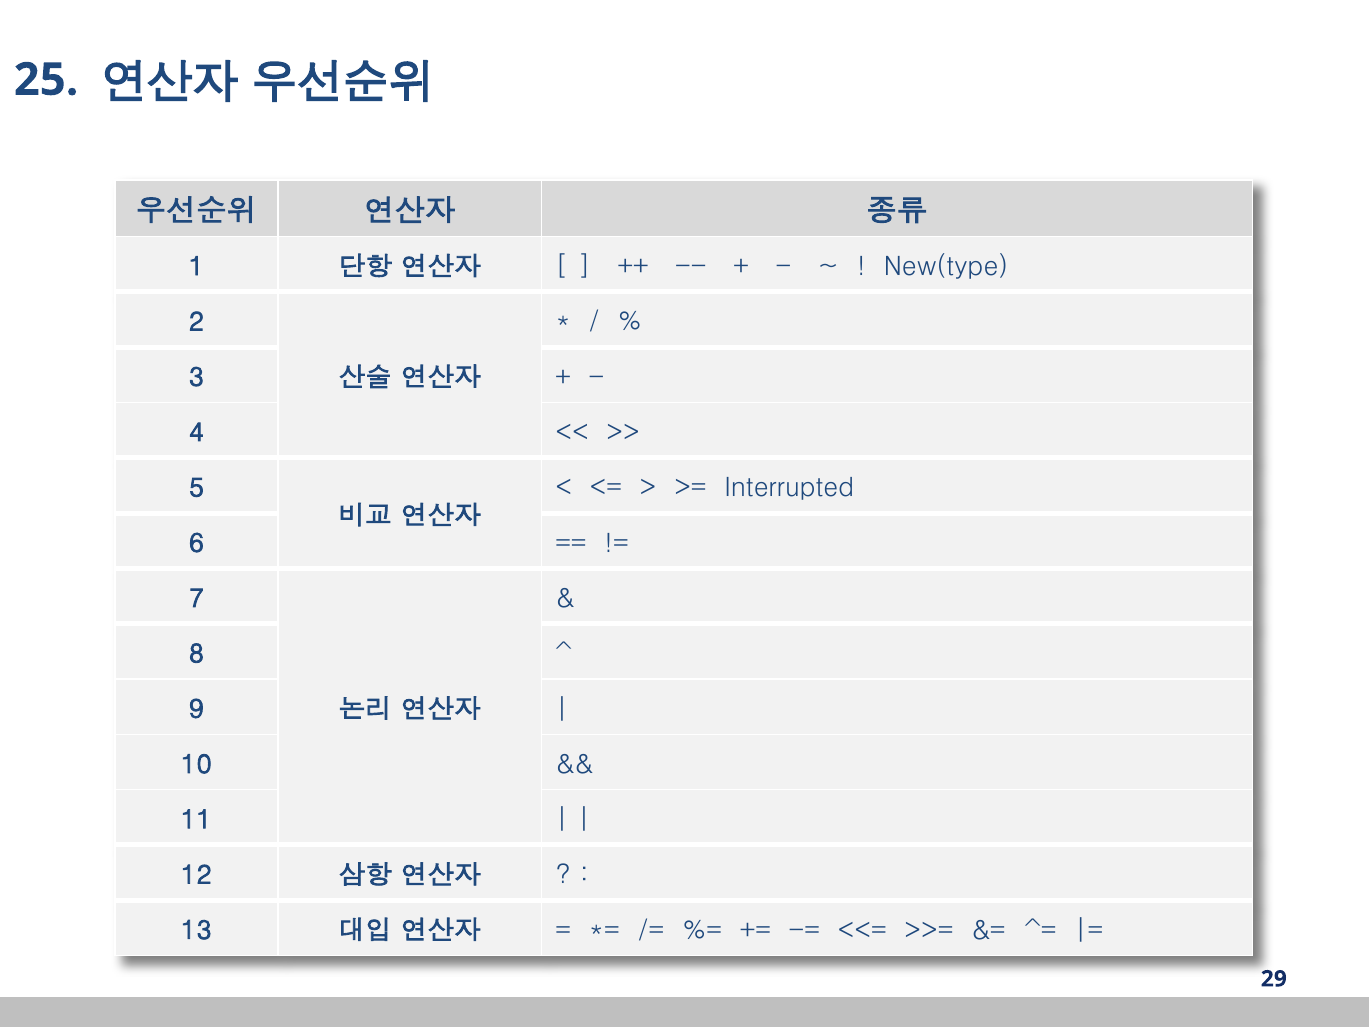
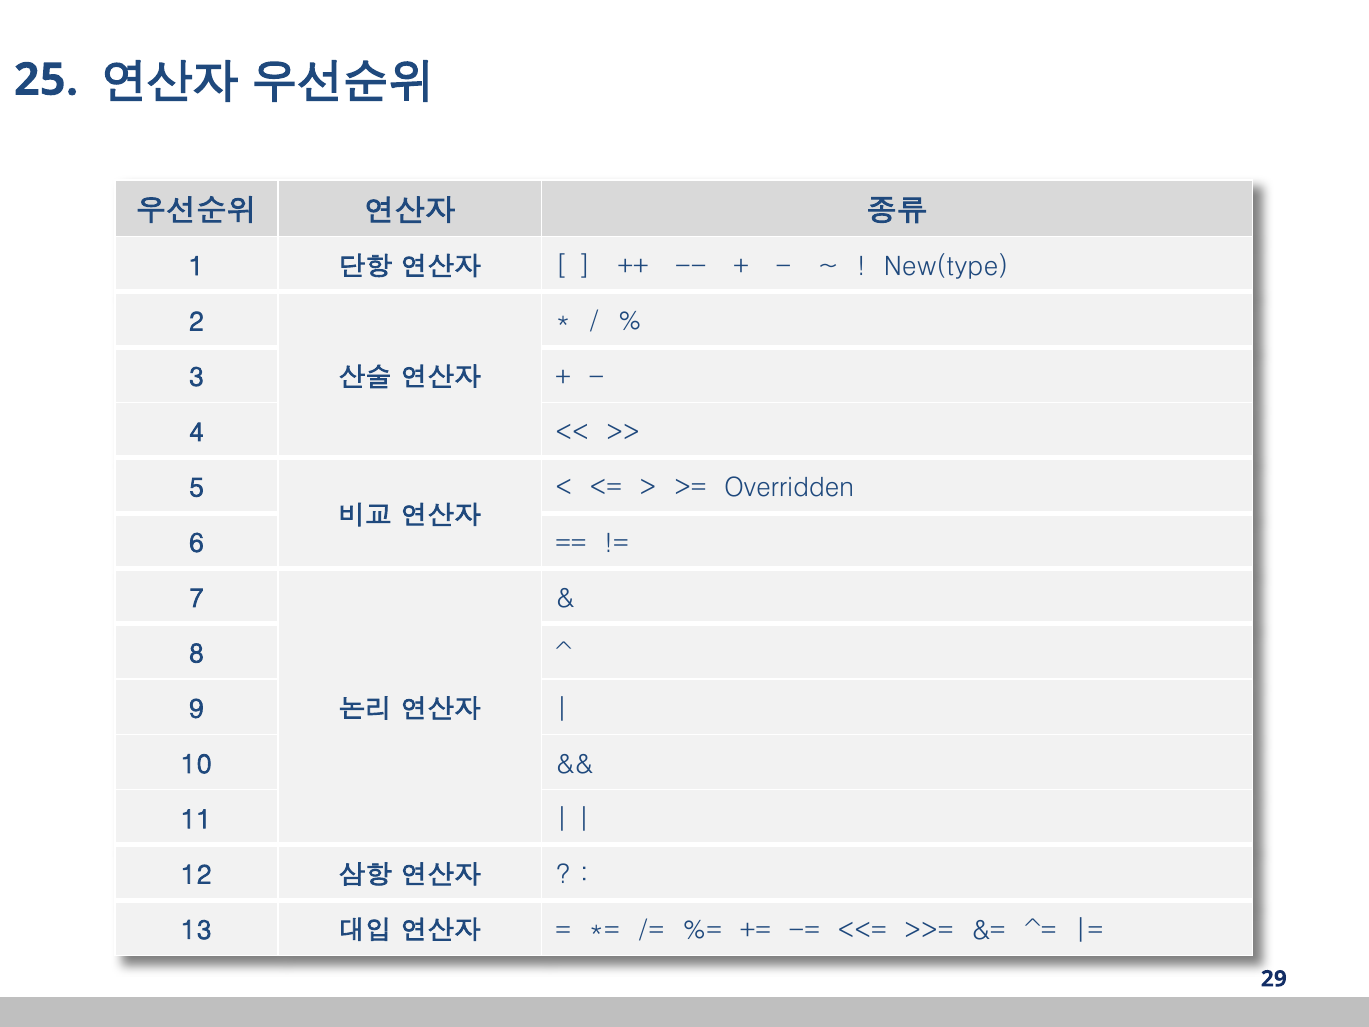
Interrupted: Interrupted -> Overridden (789, 488)
